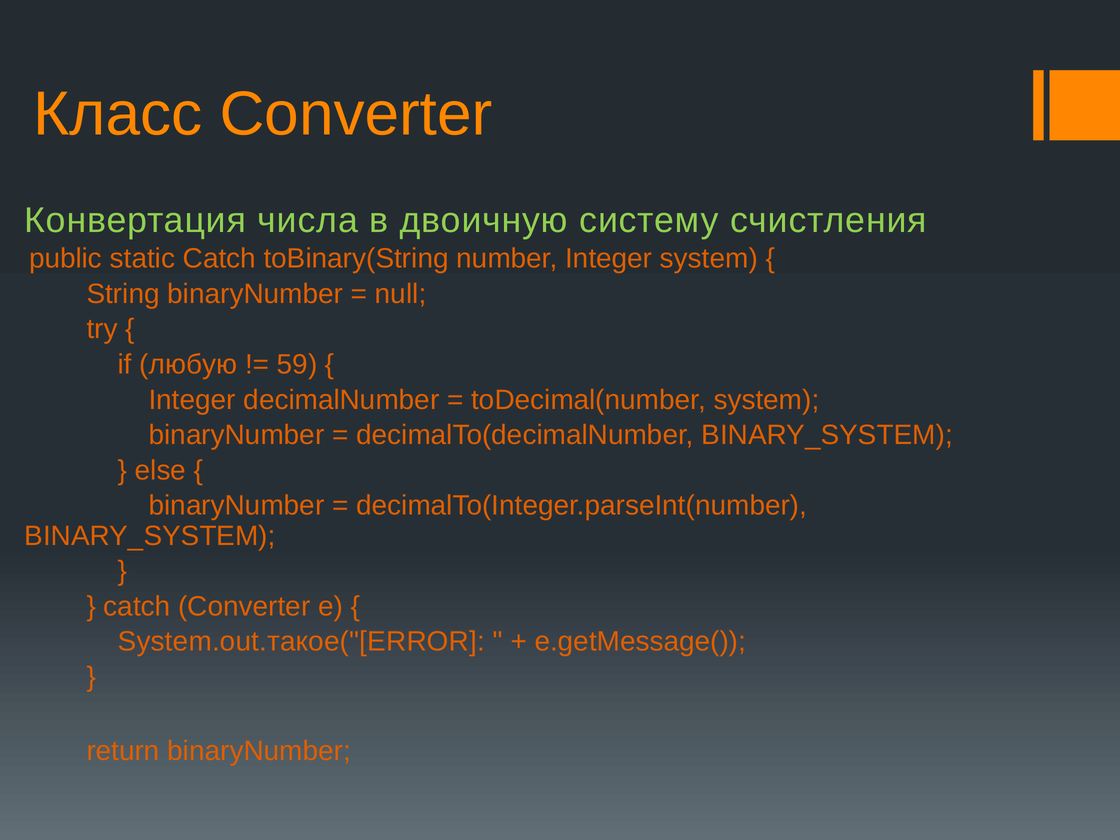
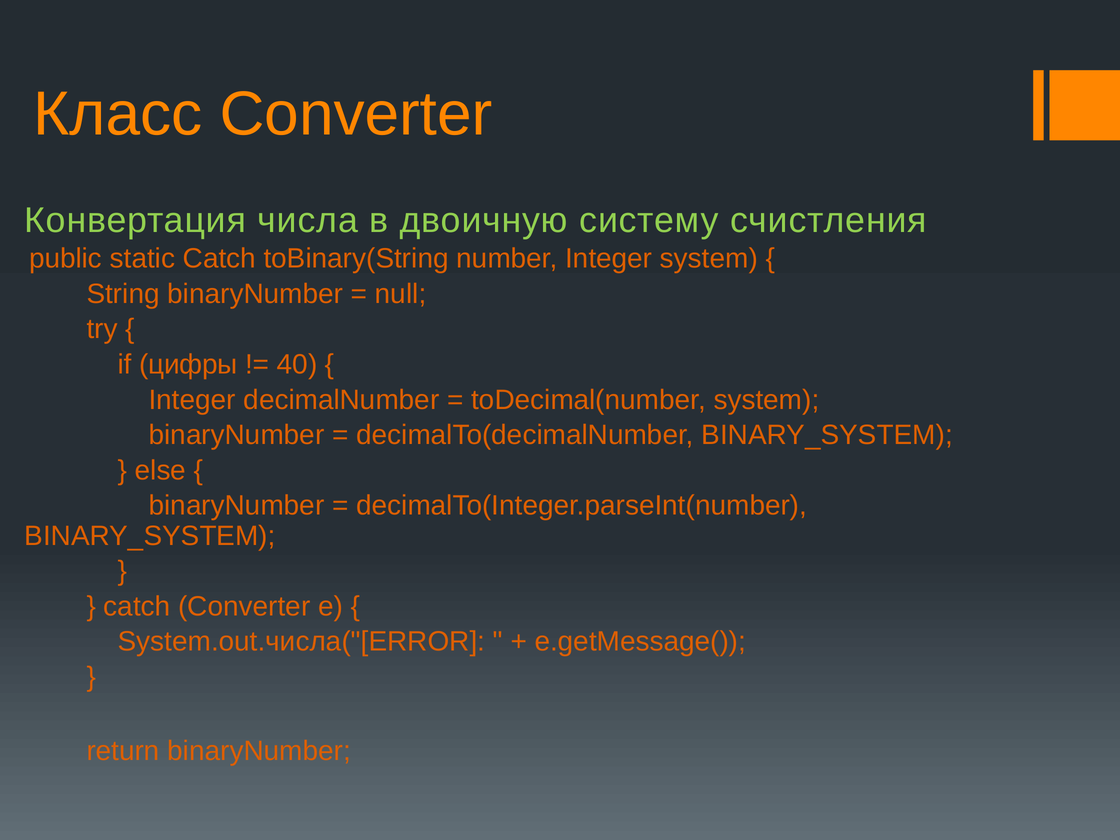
любую: любую -> цифры (188, 365)
59: 59 -> 40 (297, 365)
System.out.такое("[ERROR: System.out.такое("[ERROR -> System.out.числа("[ERROR (301, 642)
